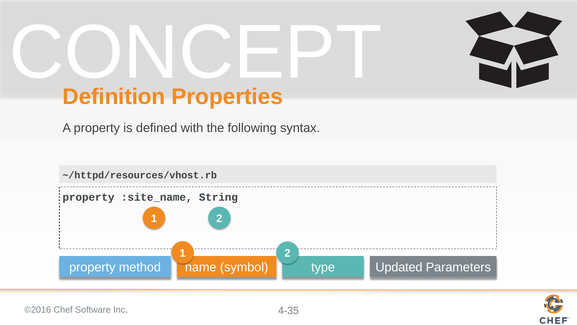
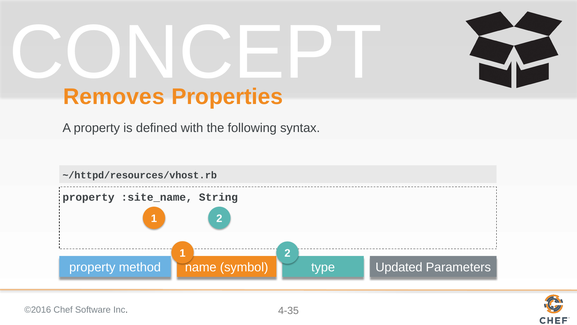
Definition: Definition -> Removes (114, 97)
